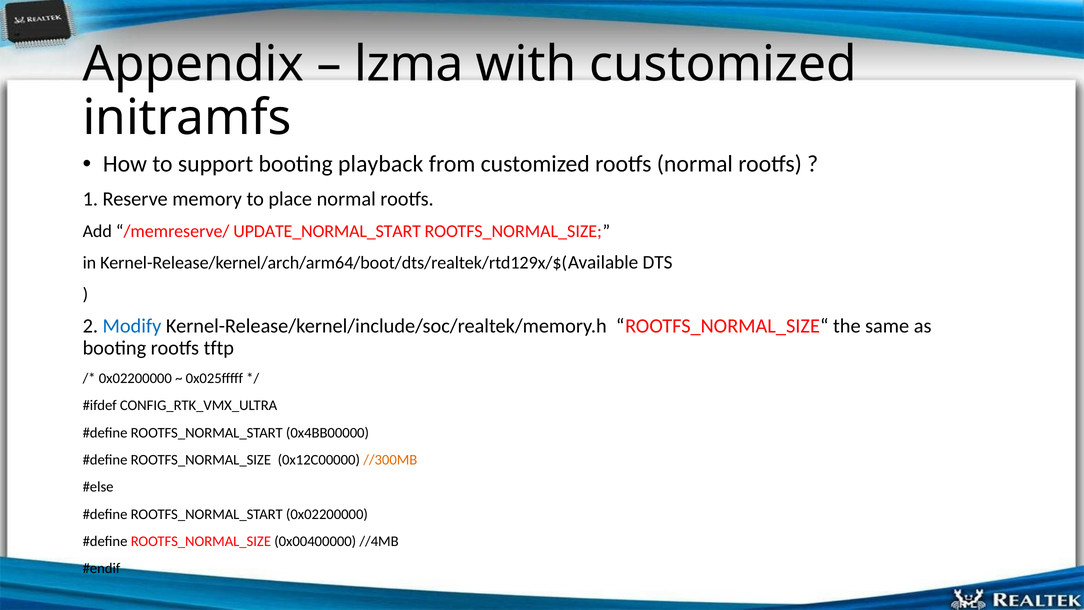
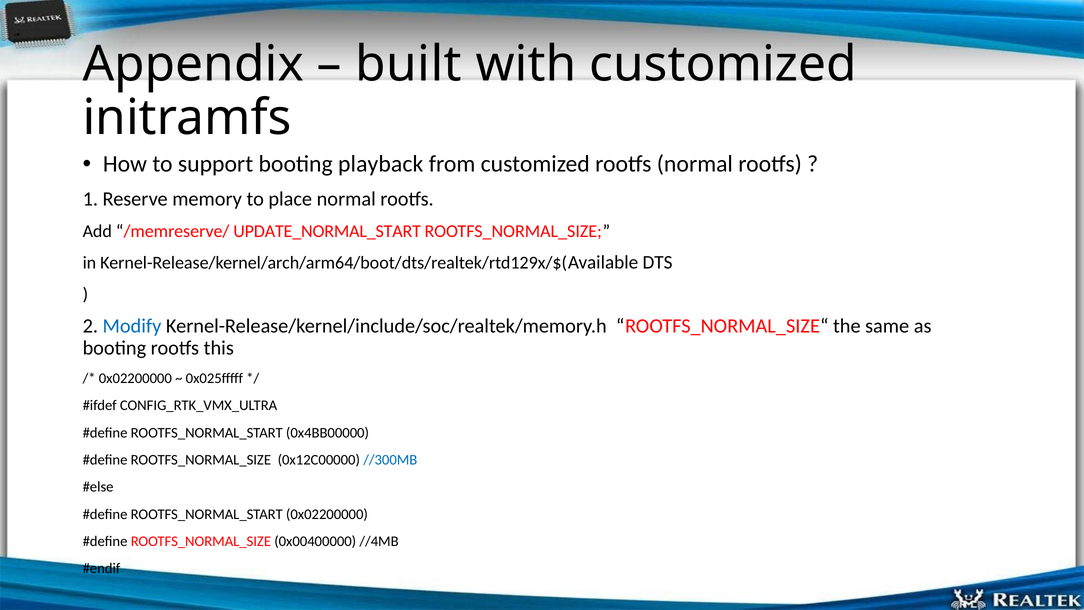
lzma: lzma -> built (409, 64)
tftp: tftp -> this (219, 348)
//300MB colour: orange -> blue (390, 460)
